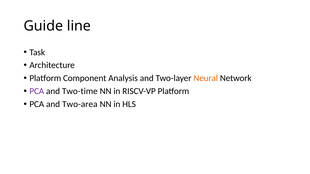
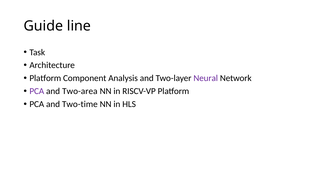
Neural colour: orange -> purple (206, 78)
Two-time: Two-time -> Two-area (80, 91)
Two-area: Two-area -> Two-time (80, 104)
